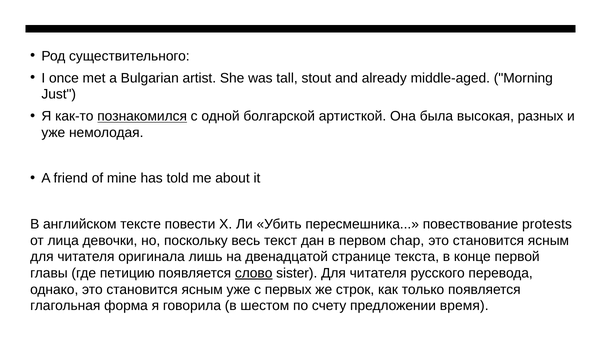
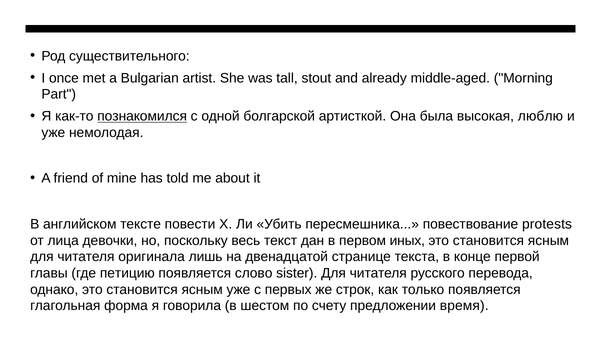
Just: Just -> Part (59, 94)
разных: разных -> люблю (540, 116)
chap: chap -> иных (407, 241)
слово underline: present -> none (254, 273)
